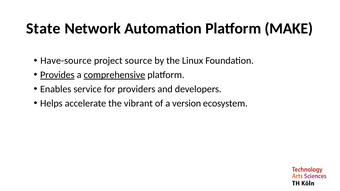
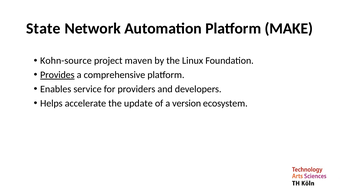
Have-source: Have-source -> Kohn-source (66, 61)
source: source -> maven (138, 61)
comprehensive underline: present -> none (114, 75)
vibrant: vibrant -> update (138, 103)
